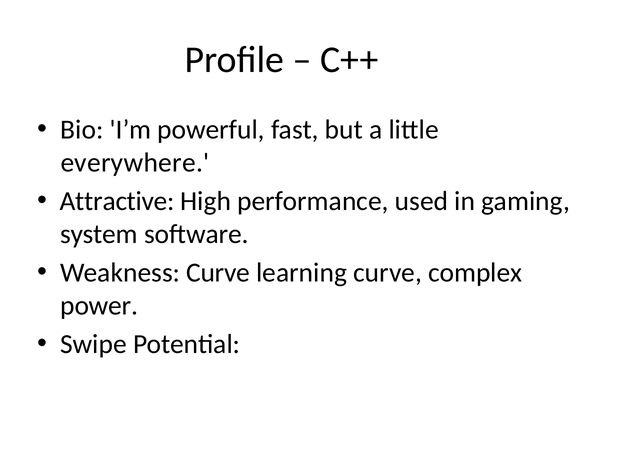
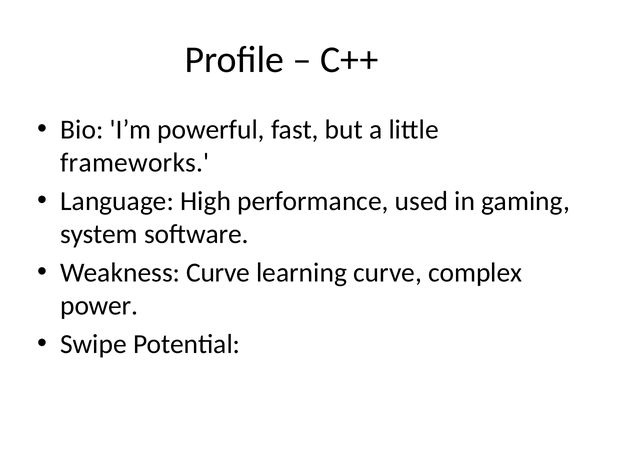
everywhere: everywhere -> frameworks (135, 163)
Attractive: Attractive -> Language (117, 201)
